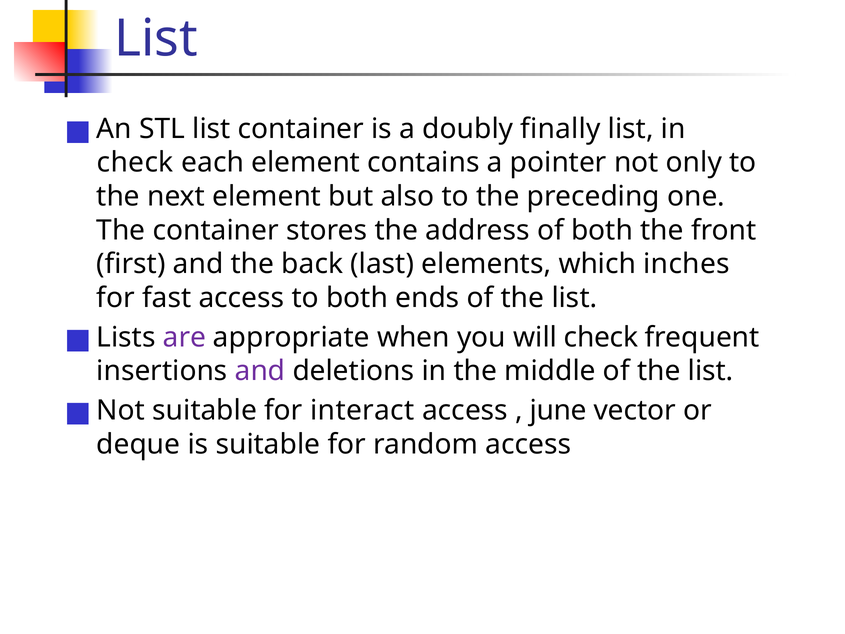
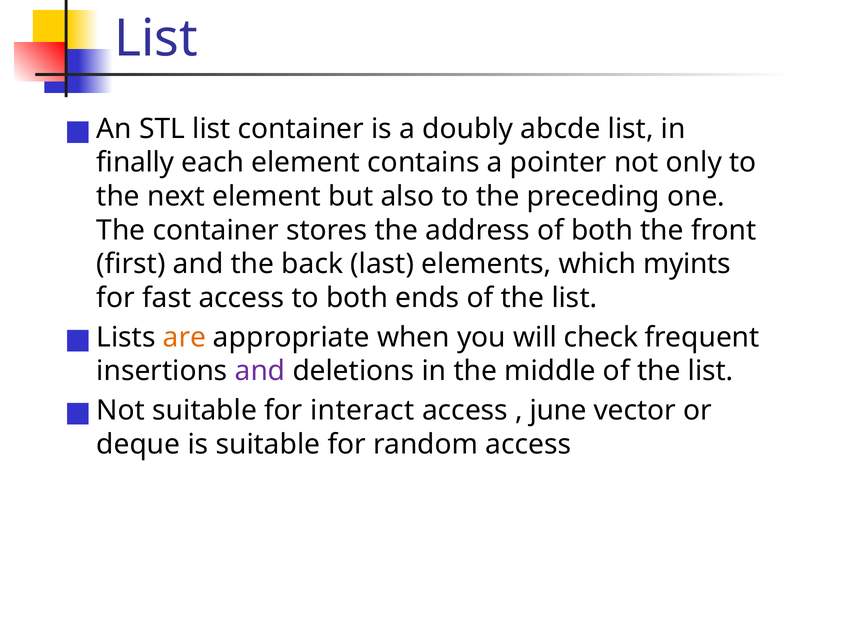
finally: finally -> abcde (560, 129)
check: check -> finally (135, 163)
inches: inches -> myints (687, 264)
are colour: purple -> orange (184, 337)
